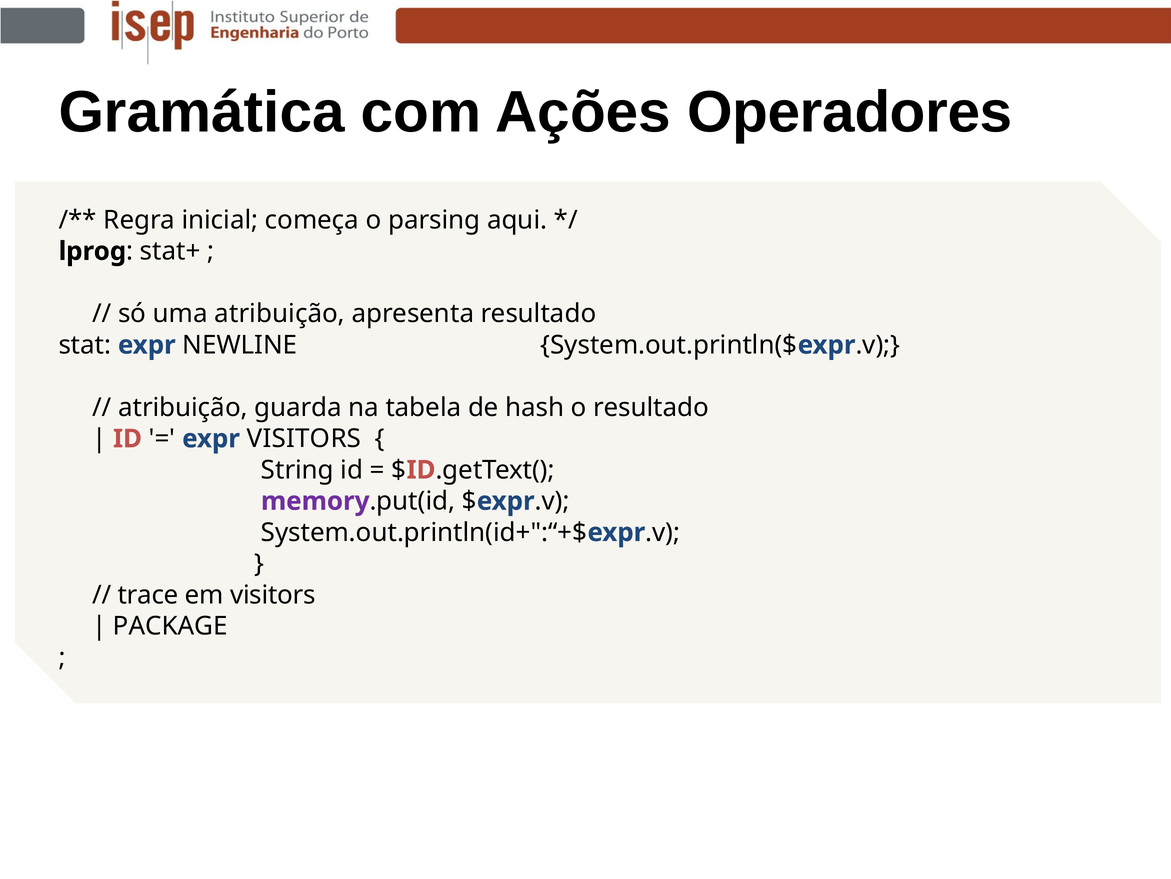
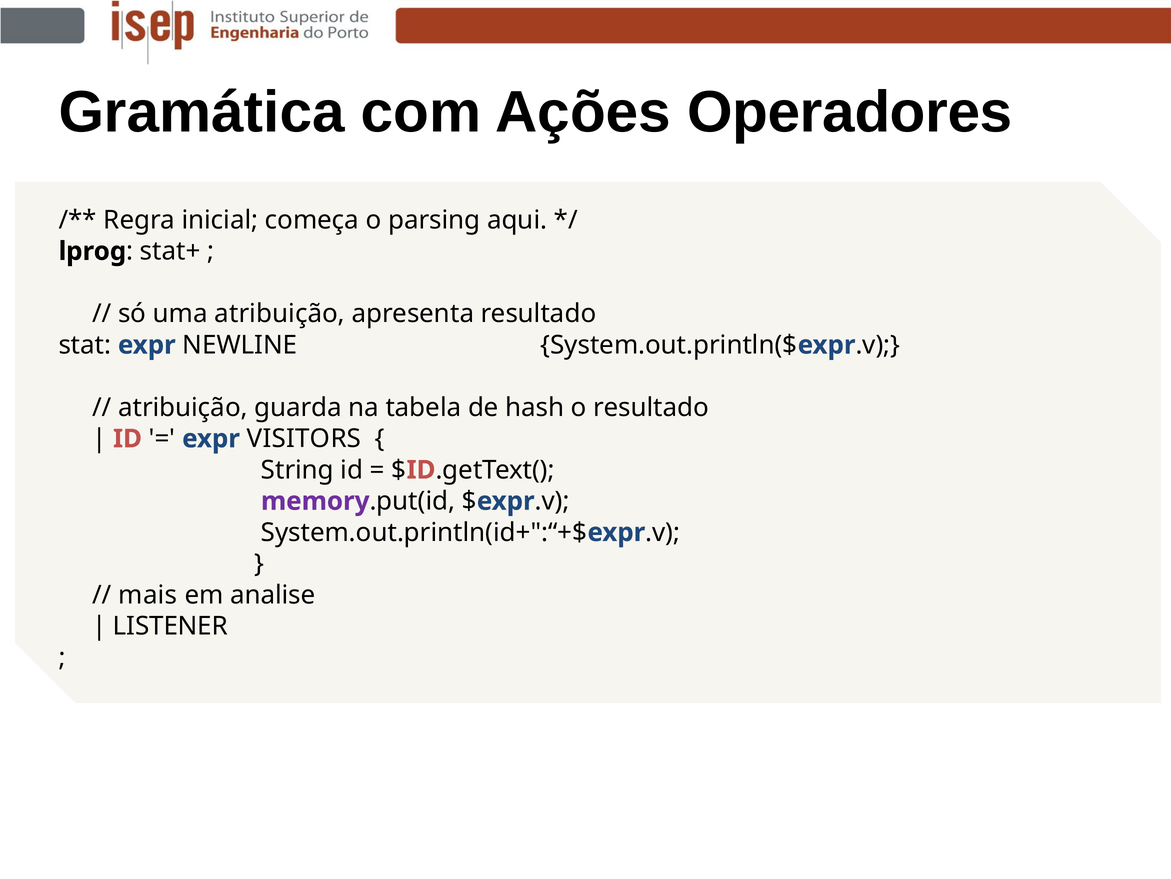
trace: trace -> mais (148, 594)
em visitors: visitors -> analise (273, 594)
PACKAGE: PACKAGE -> LISTENER (170, 626)
